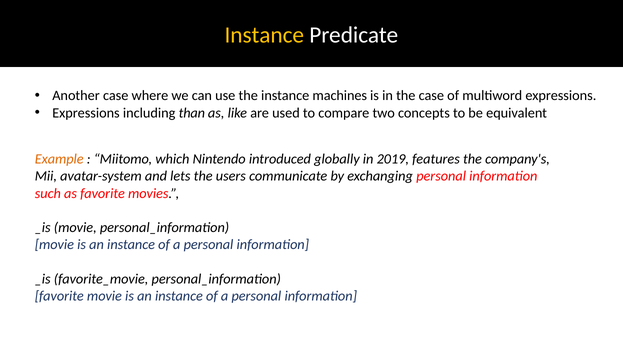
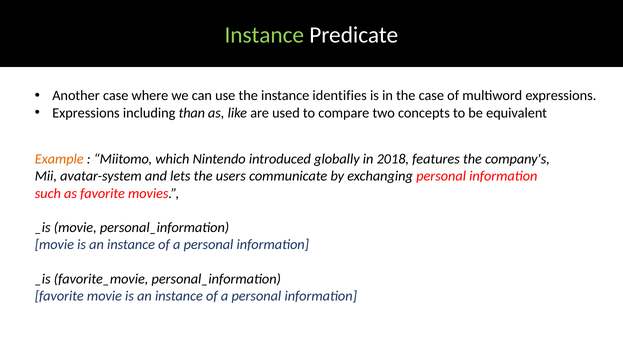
Instance colour: yellow -> light green (264, 35)
machines: machines -> identifies (340, 96)
2019: 2019 -> 2018 (393, 159)
